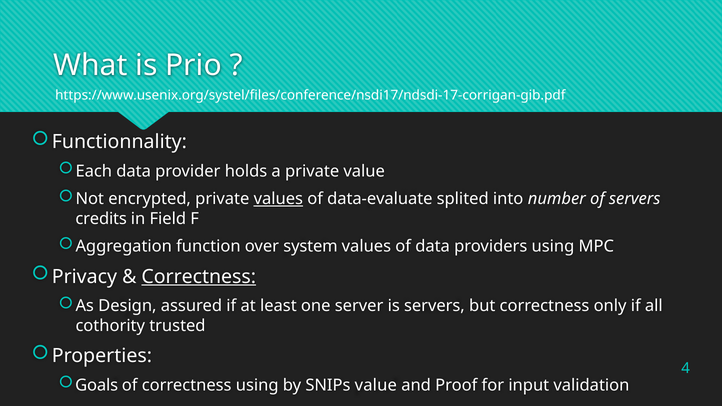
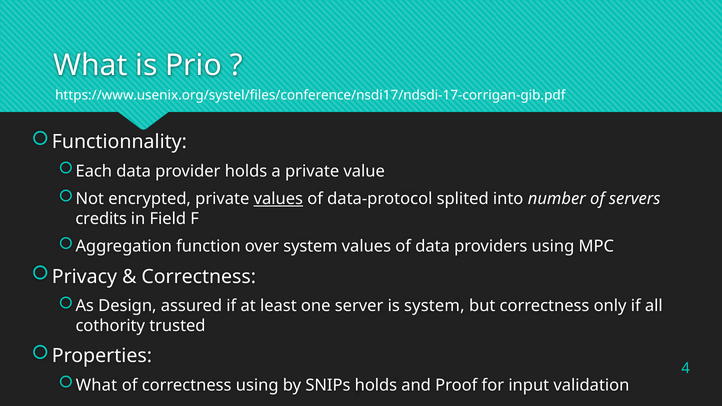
data-evaluate: data-evaluate -> data-protocol (380, 199)
Correctness underline: present -> none (199, 277)
is servers: servers -> system (434, 306)
Goals: Goals -> What (96, 385)
SNIPs value: value -> holds (376, 385)
